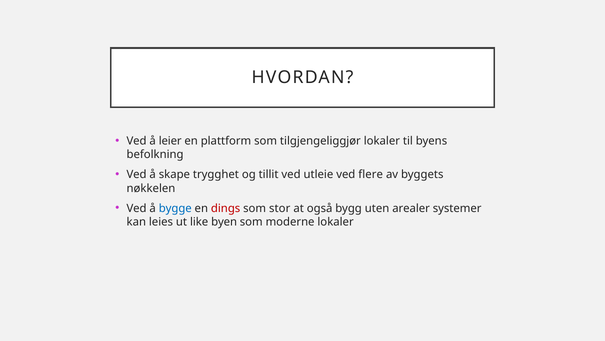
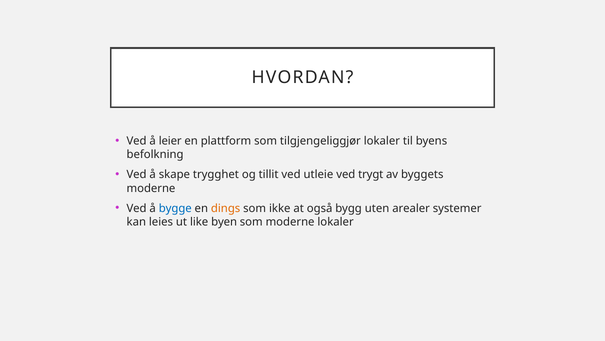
flere: flere -> trygt (371, 174)
nøkkelen: nøkkelen -> moderne (151, 188)
dings colour: red -> orange (226, 208)
stor: stor -> ikke (280, 208)
